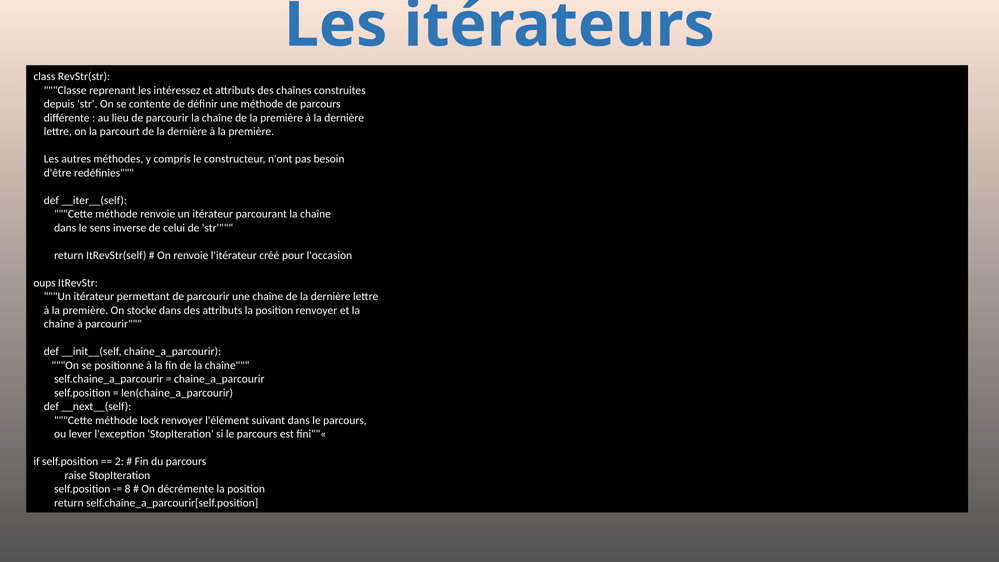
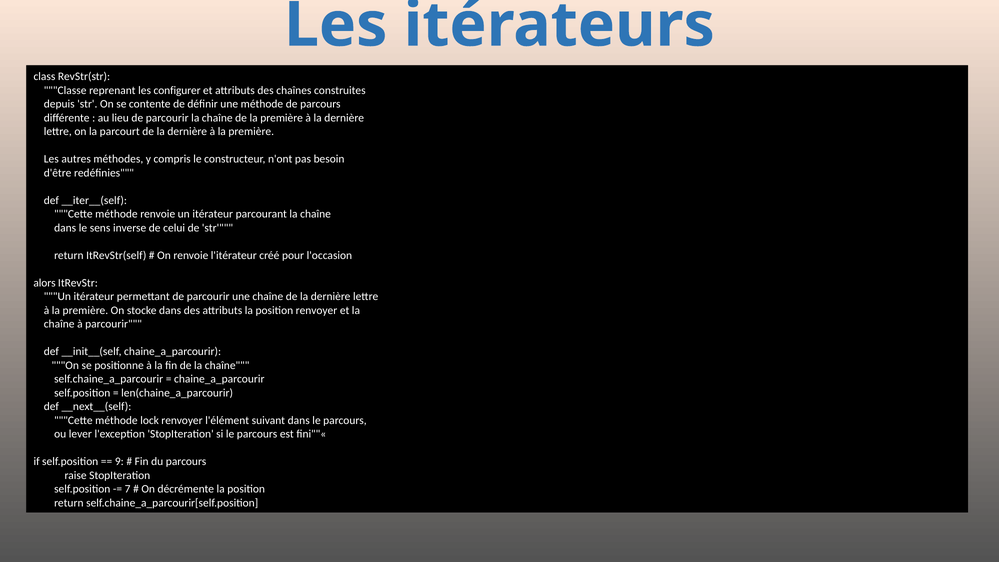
intéressez: intéressez -> configurer (177, 90)
oups: oups -> alors (45, 283)
2: 2 -> 9 (119, 461)
8: 8 -> 7 (128, 489)
